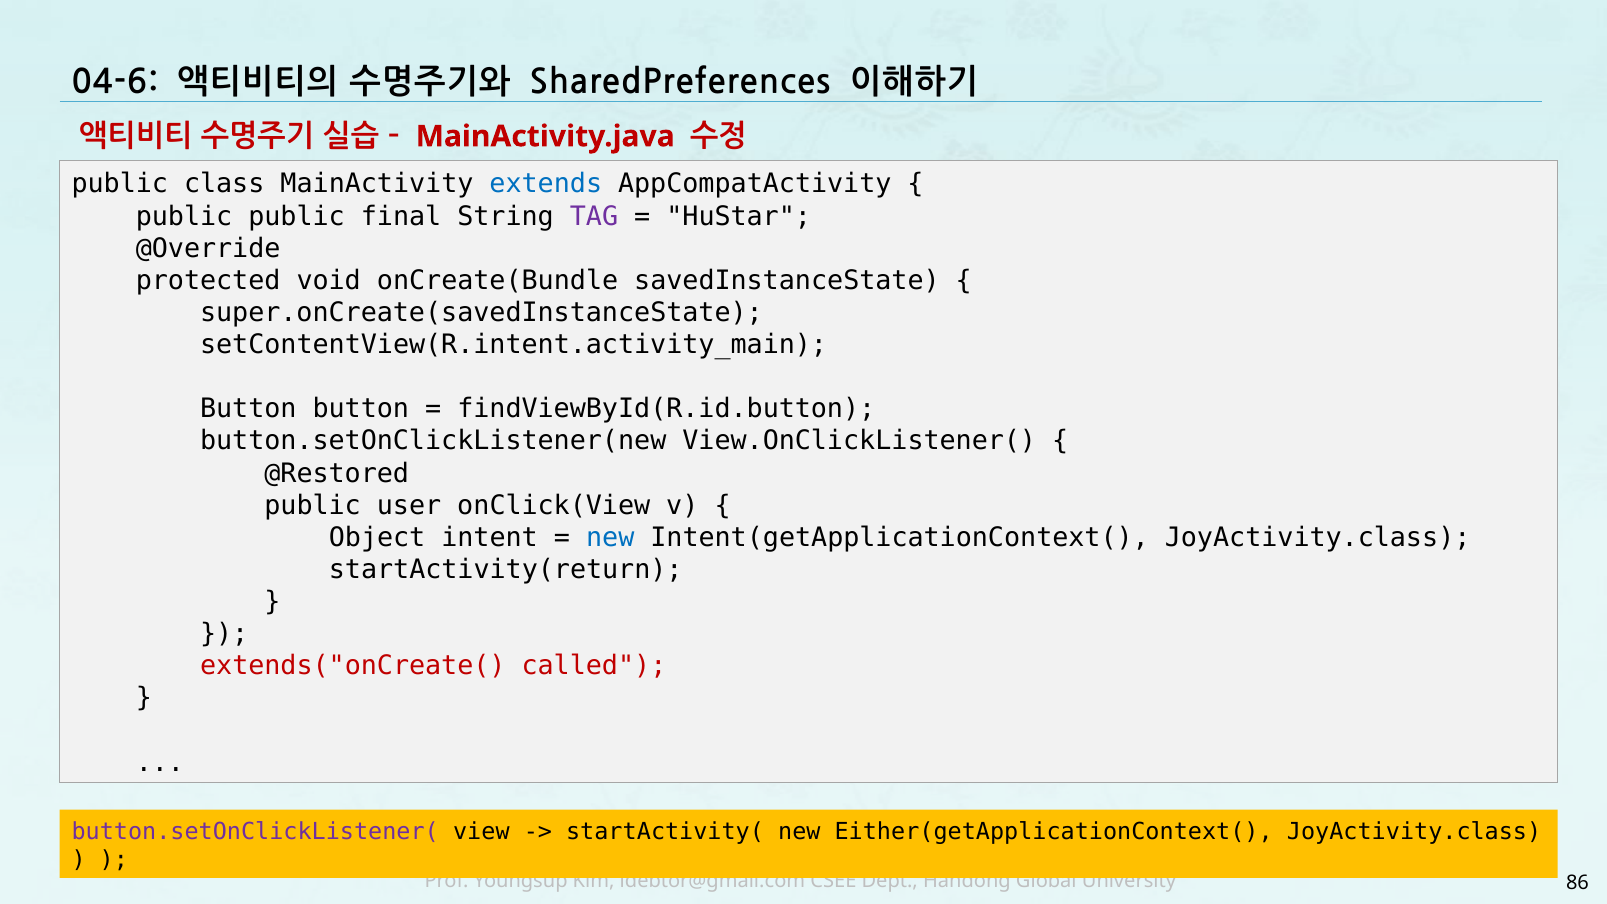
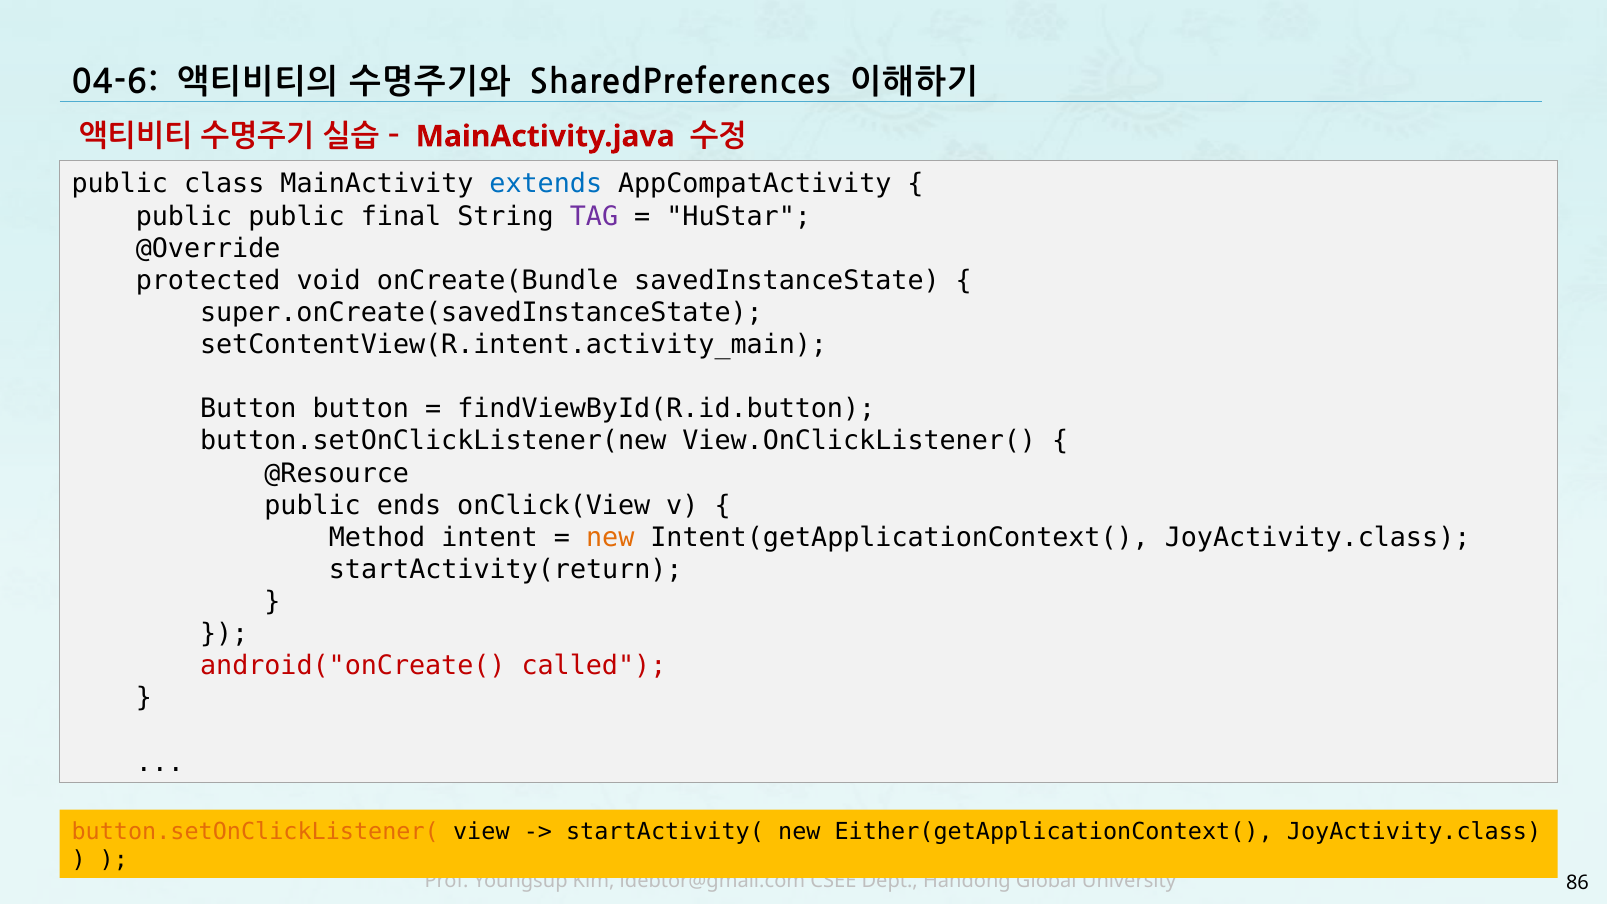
@Restored: @Restored -> @Resource (337, 473)
user: user -> ends (409, 505)
Object: Object -> Method (377, 537)
new colour: blue -> orange (610, 537)
extends("onCreate(: extends("onCreate( -> android("onCreate( (353, 666)
button.setOnClickListener( colour: purple -> orange (255, 831)
